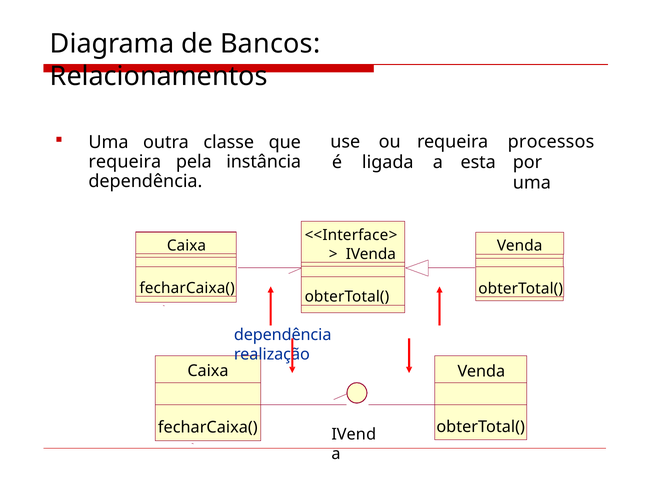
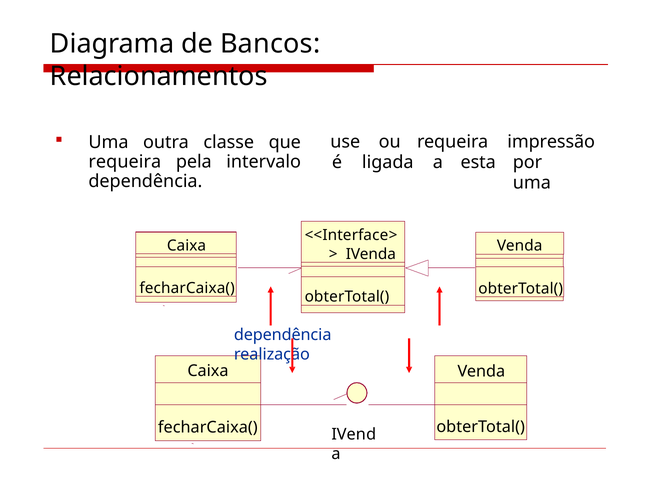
processos: processos -> impressão (551, 142)
instância: instância -> intervalo (264, 162)
